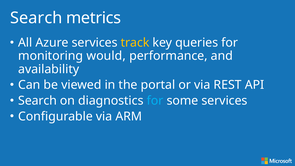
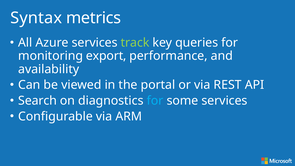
Search: Search -> Syntax (36, 18)
track colour: yellow -> light green (135, 43)
would: would -> export (106, 56)
